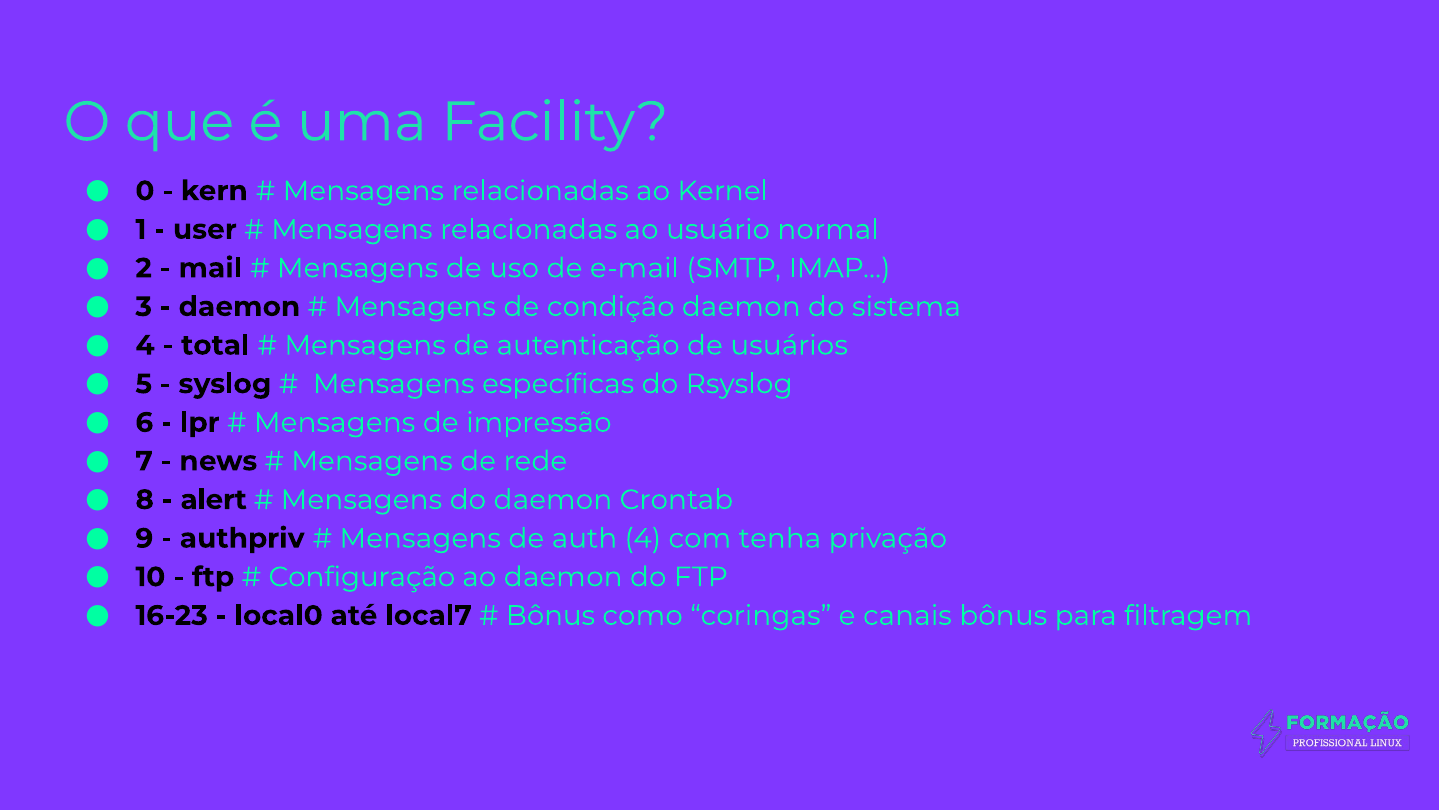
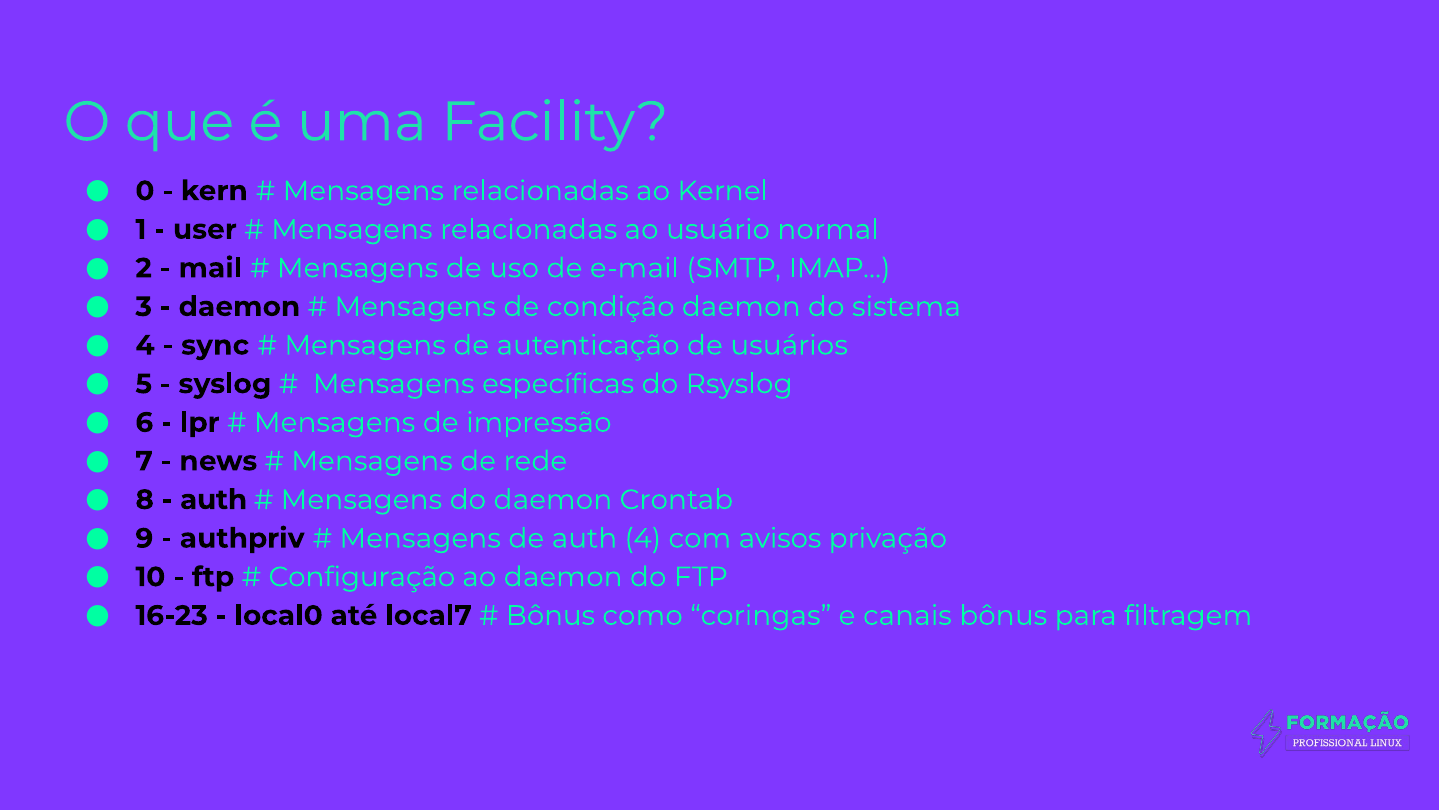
total: total -> sync (215, 345)
alert: alert -> auth (214, 499)
tenha: tenha -> avisos (780, 538)
